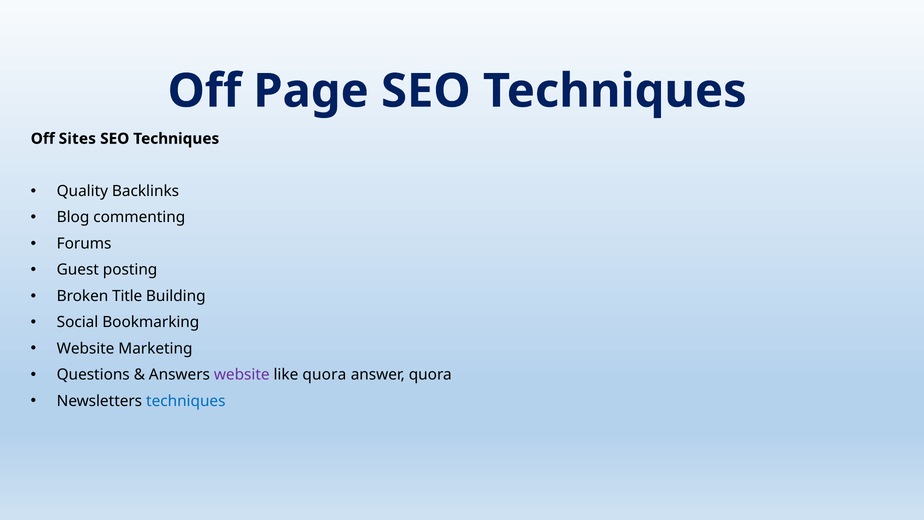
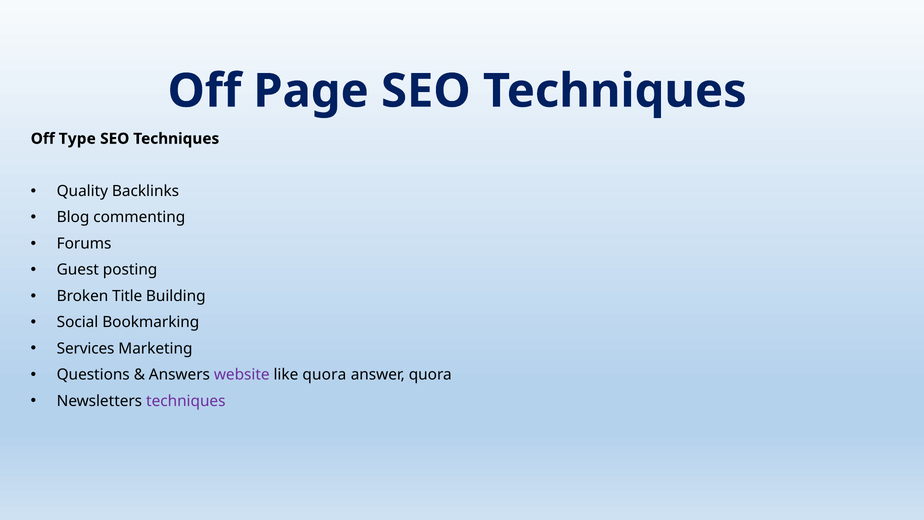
Sites: Sites -> Type (77, 139)
Website: Website -> Services (86, 348)
techniques colour: blue -> purple (186, 401)
